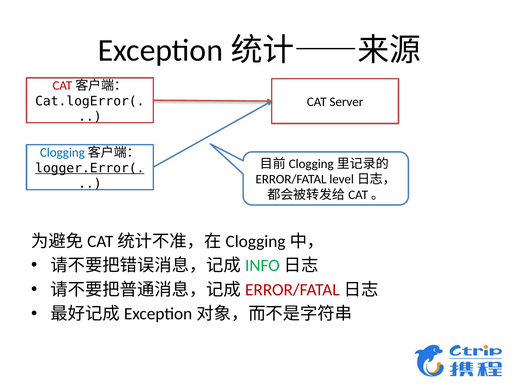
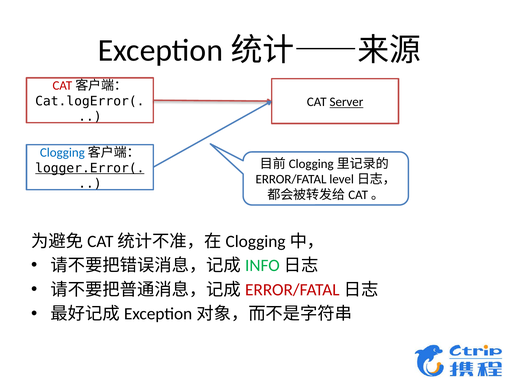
Server underline: none -> present (346, 102)
